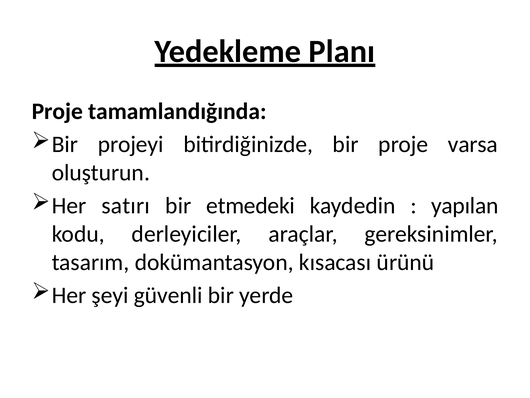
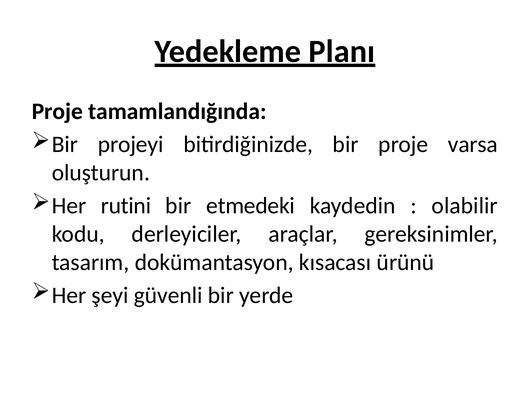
satırı: satırı -> rutini (126, 205)
yapılan: yapılan -> olabilir (465, 205)
